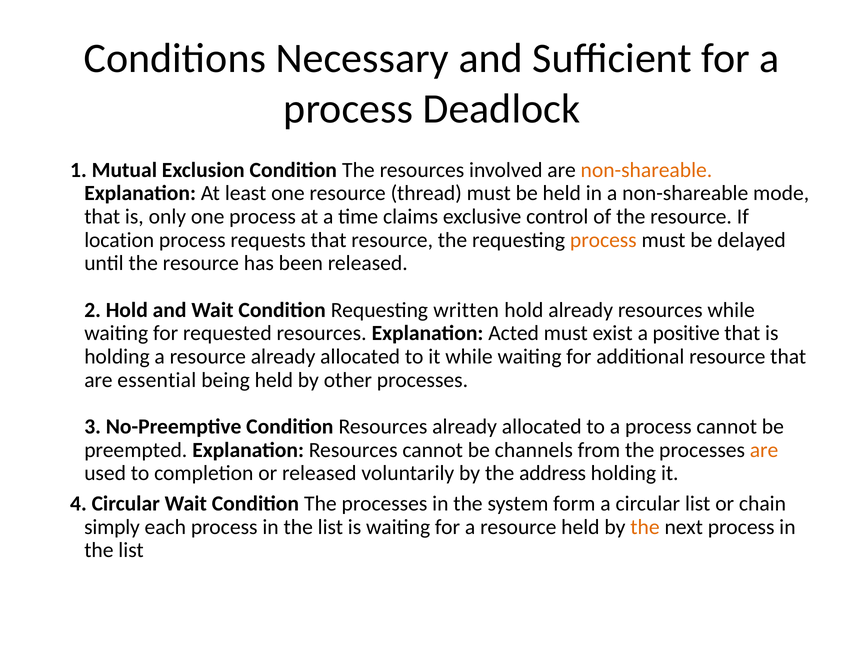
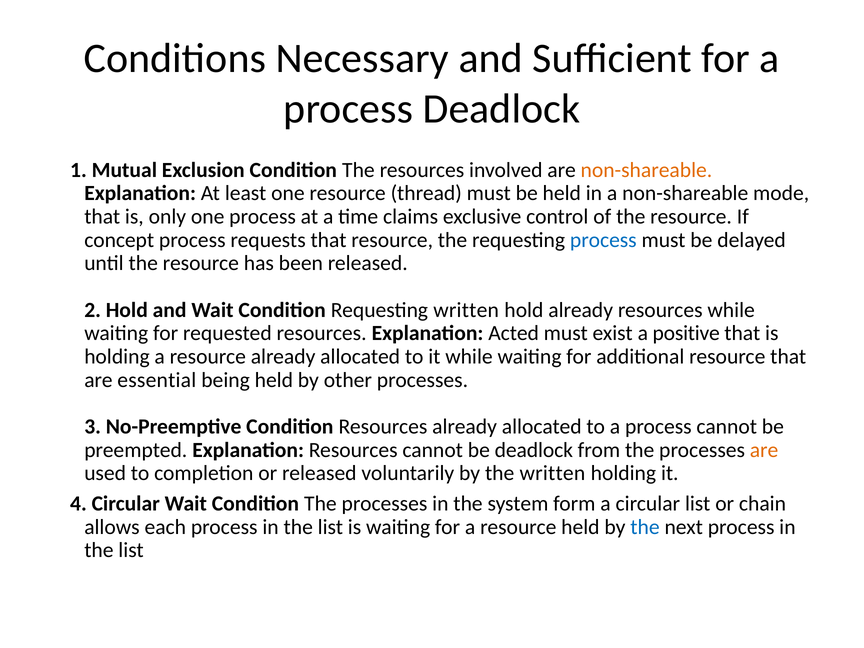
location: location -> concept (119, 240)
process colour: orange -> blue (603, 240)
be channels: channels -> deadlock (534, 450)
the address: address -> written (552, 473)
simply: simply -> allows (112, 527)
the colour: orange -> blue (645, 527)
